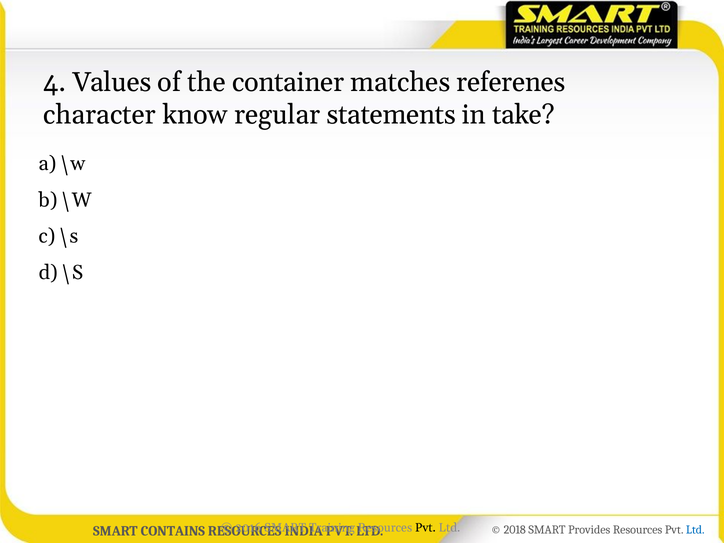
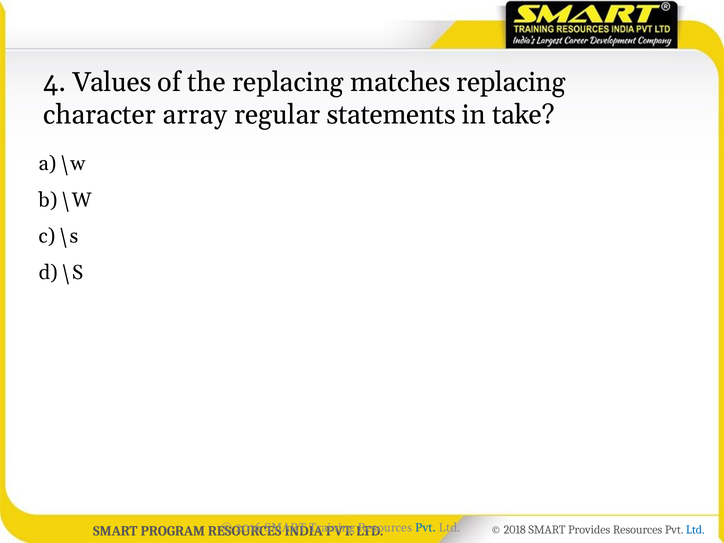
the container: container -> replacing (288, 82)
matches referenes: referenes -> replacing (511, 82)
know: know -> array (195, 115)
Pvt colour: black -> blue (425, 528)
CONTAINS: CONTAINS -> PROGRAM (173, 531)
